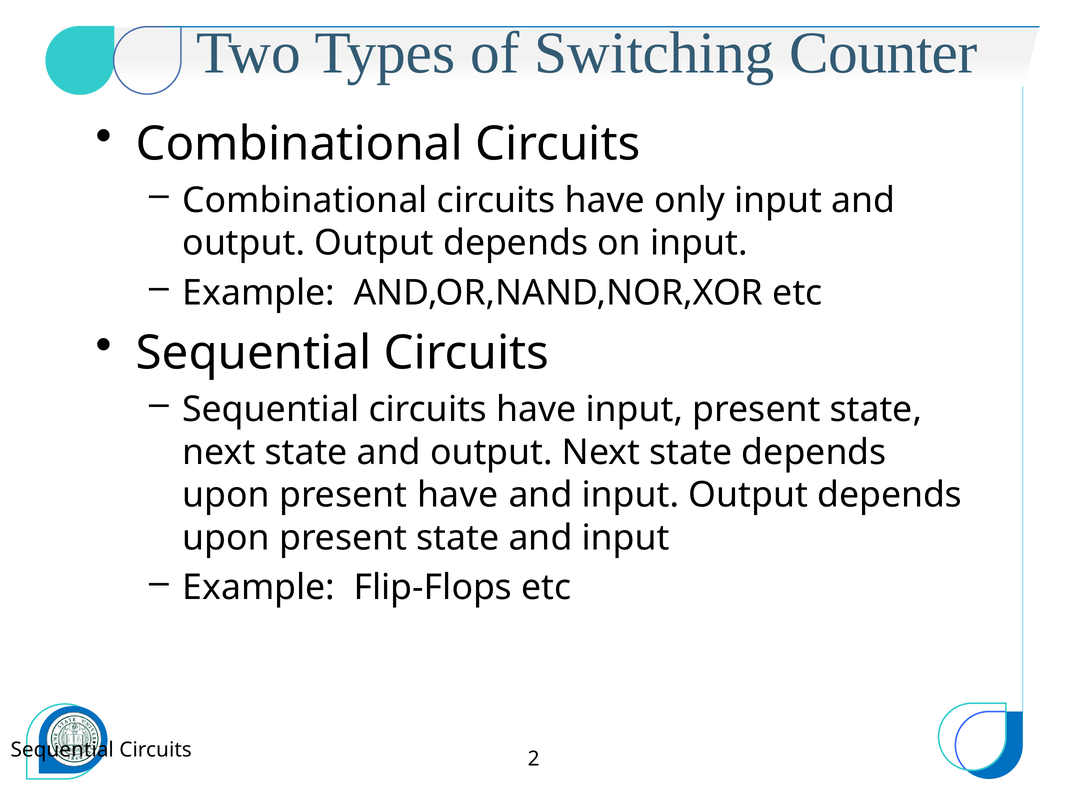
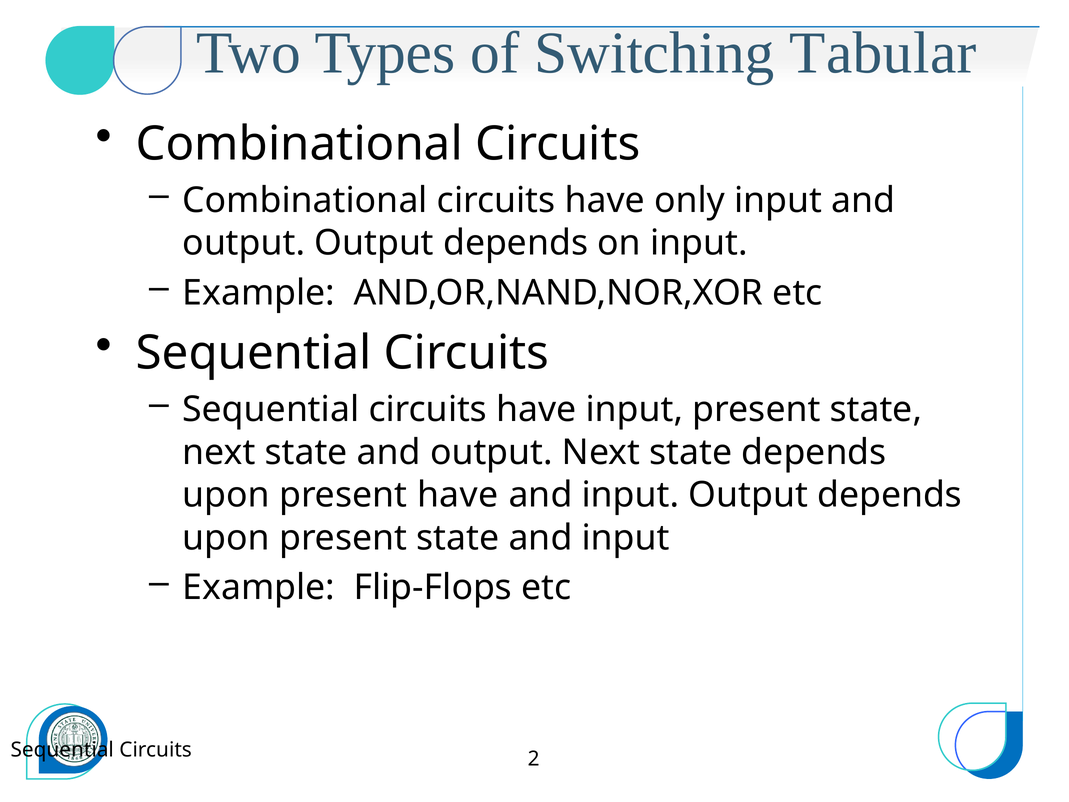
Counter: Counter -> Tabular (883, 53)
